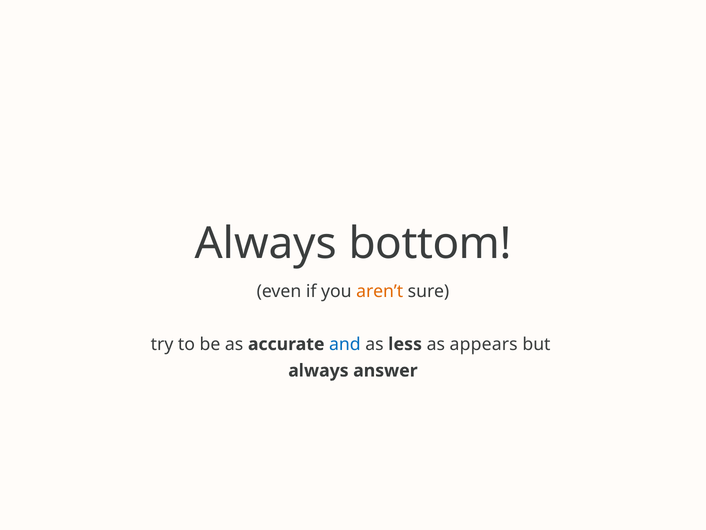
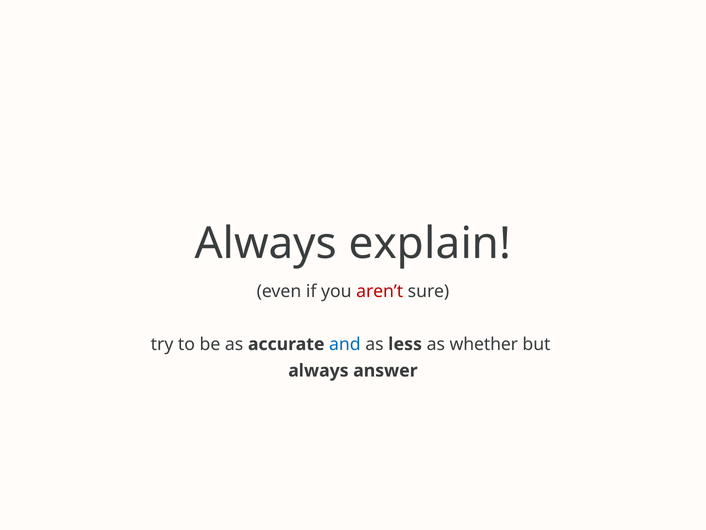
bottom: bottom -> explain (430, 243)
aren’t colour: orange -> red (380, 291)
appears: appears -> whether (484, 344)
